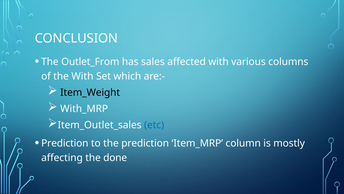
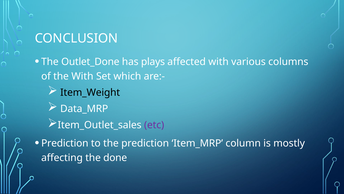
Outlet_From: Outlet_From -> Outlet_Done (90, 62)
sales: sales -> plays (153, 62)
With_MRP: With_MRP -> Data_MRP (84, 109)
etc colour: blue -> purple (154, 125)
